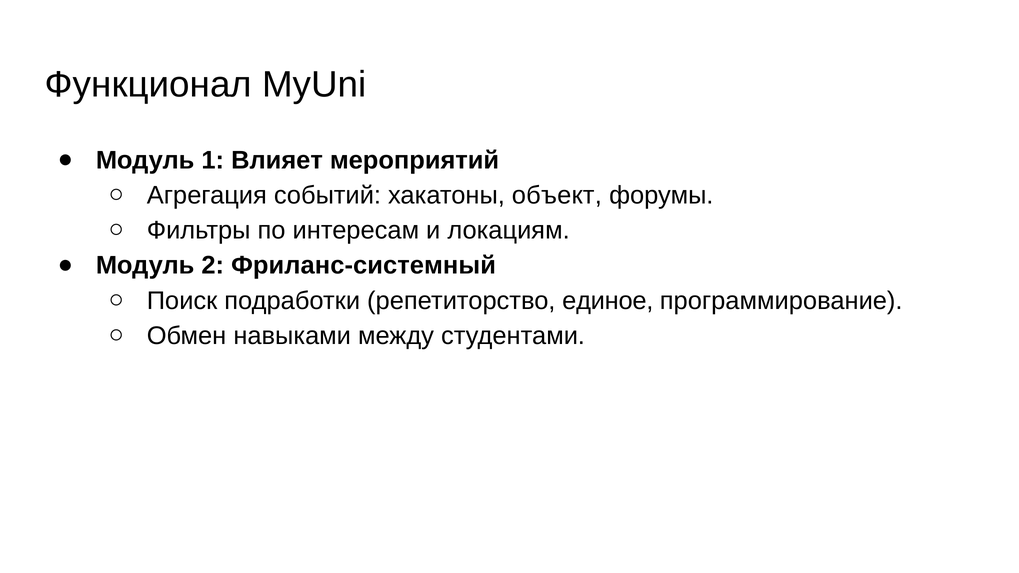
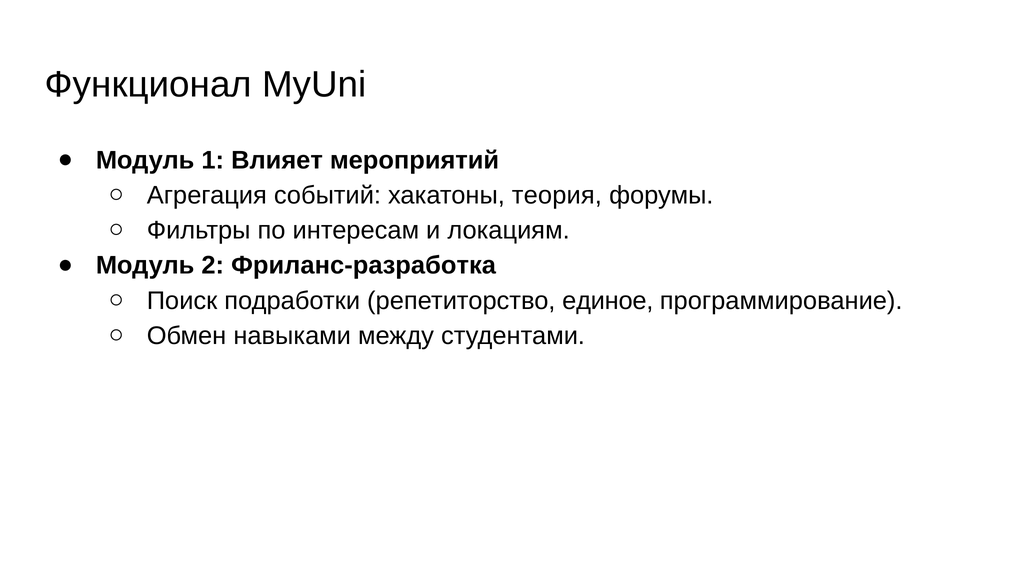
объект: объект -> теория (557, 195)
Фриланс-системный: Фриланс-системный -> Фриланс-разработка (364, 266)
